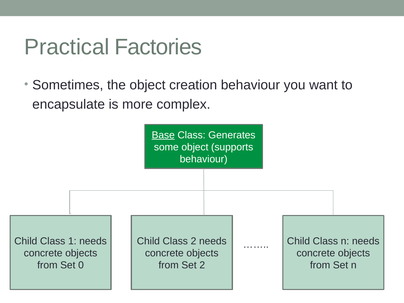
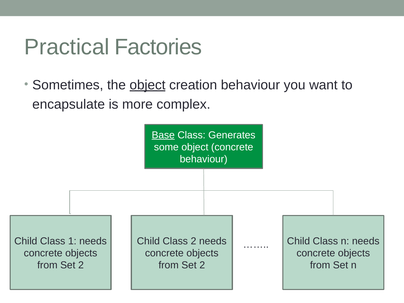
object underline: none -> present (148, 85)
object supports: supports -> concrete (232, 147)
0: 0 -> 2 (81, 265)
